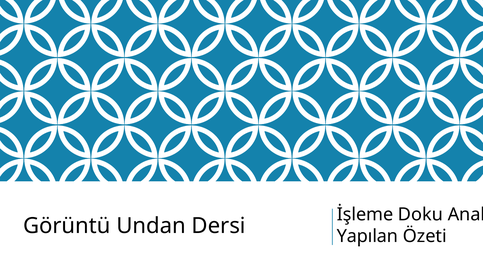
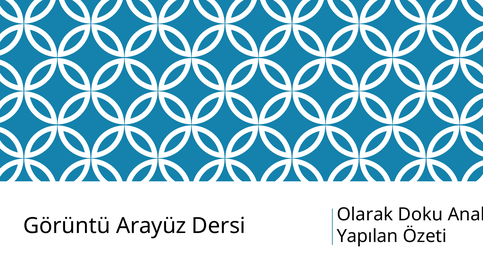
İşleme: İşleme -> Olarak (365, 214)
Undan: Undan -> Arayüz (151, 226)
